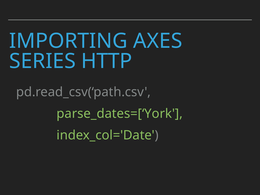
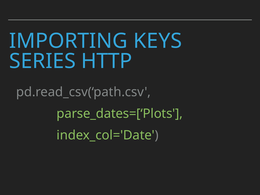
AXES: AXES -> KEYS (158, 41)
parse_dates=[‘York: parse_dates=[‘York -> parse_dates=[‘Plots (120, 114)
